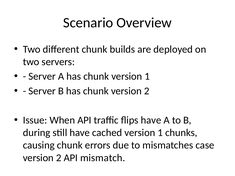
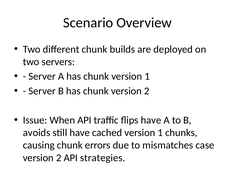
during: during -> avoids (37, 133)
mismatch: mismatch -> strategies (103, 158)
